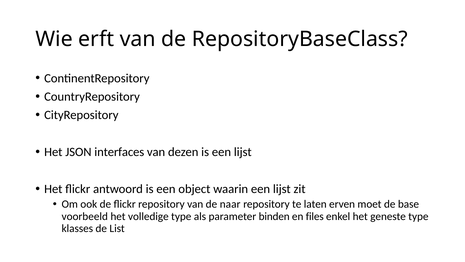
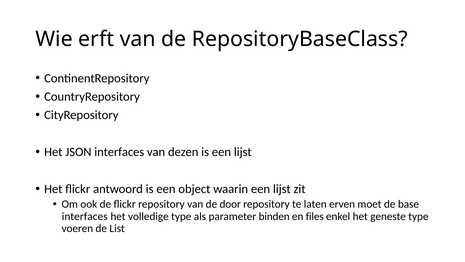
naar: naar -> door (230, 204)
voorbeeld: voorbeeld -> interfaces (85, 216)
klasses: klasses -> voeren (77, 228)
